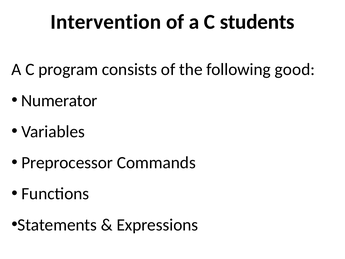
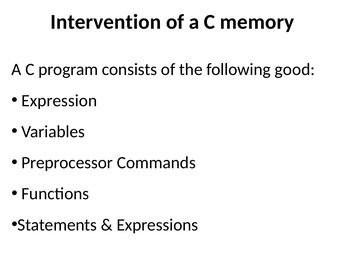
students: students -> memory (257, 22)
Numerator: Numerator -> Expression (59, 100)
